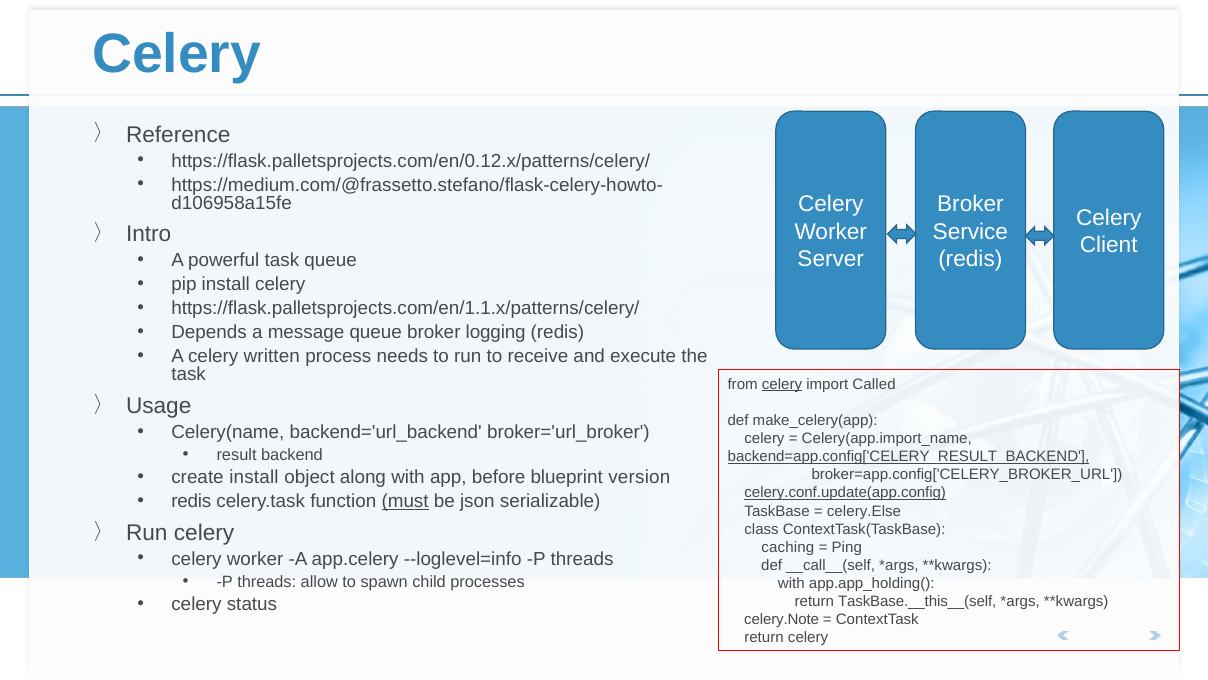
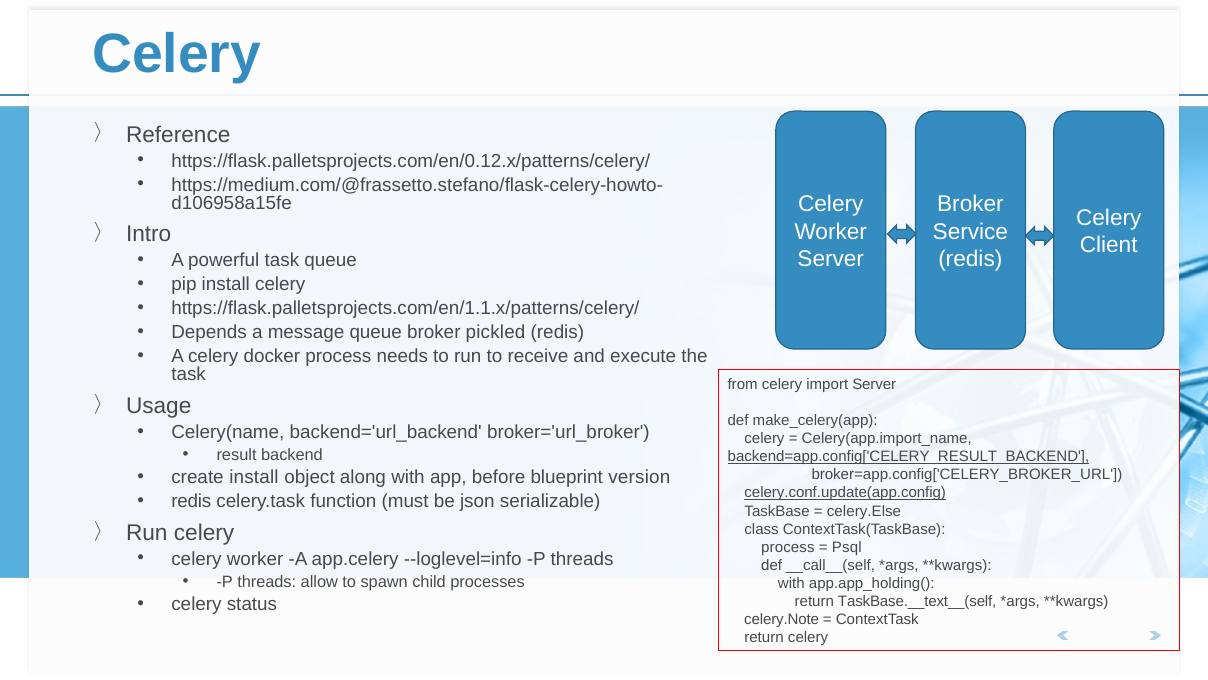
logging: logging -> pickled (496, 332)
written: written -> docker (272, 356)
celery underline: present -> none (782, 384)
import Called: Called -> Server (874, 384)
must underline: present -> none (405, 501)
caching: caching -> process (788, 547)
Ping: Ping -> Psql (847, 547)
TaskBase.__this__(self: TaskBase.__this__(self -> TaskBase.__text__(self (917, 601)
